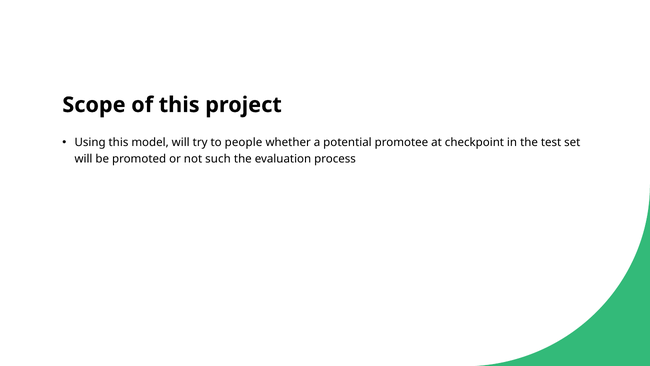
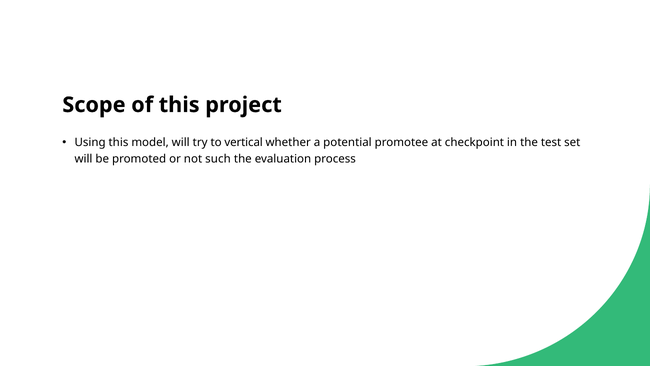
people: people -> vertical (244, 142)
